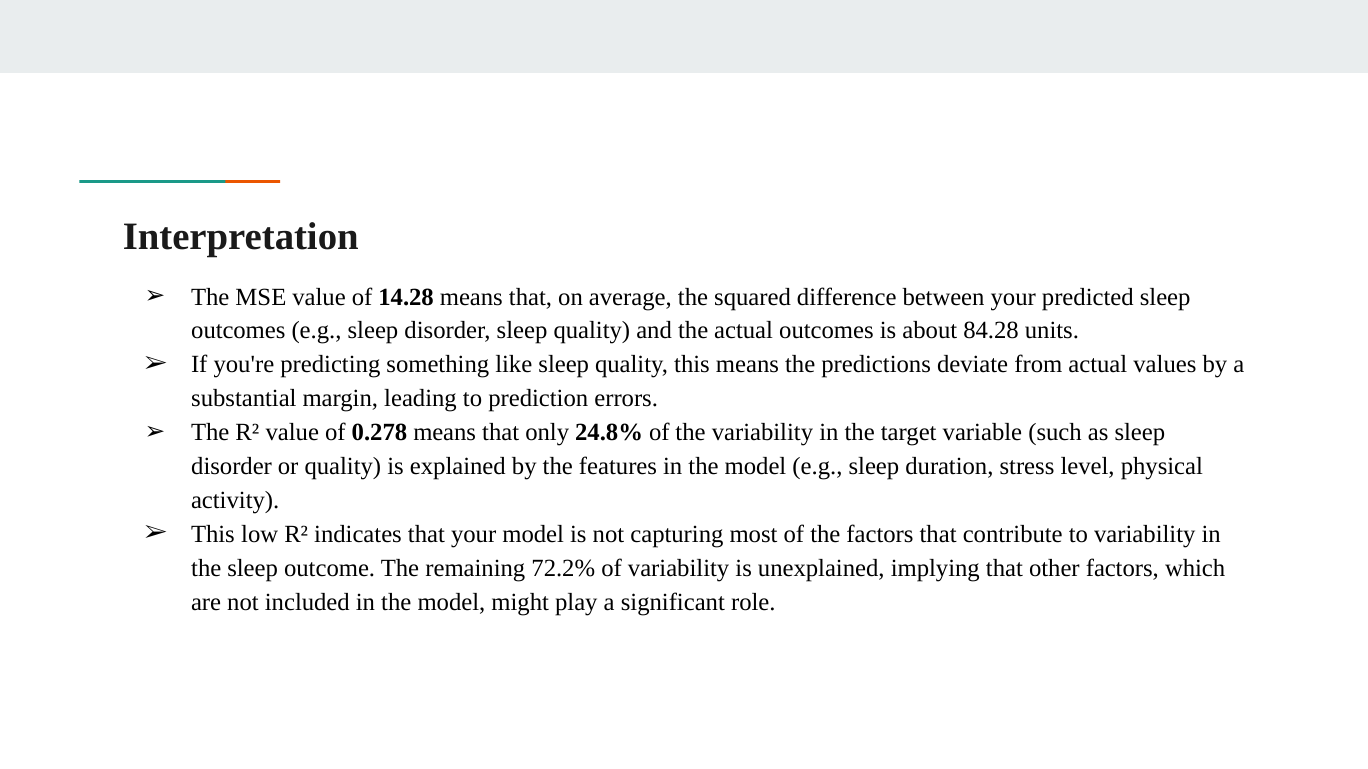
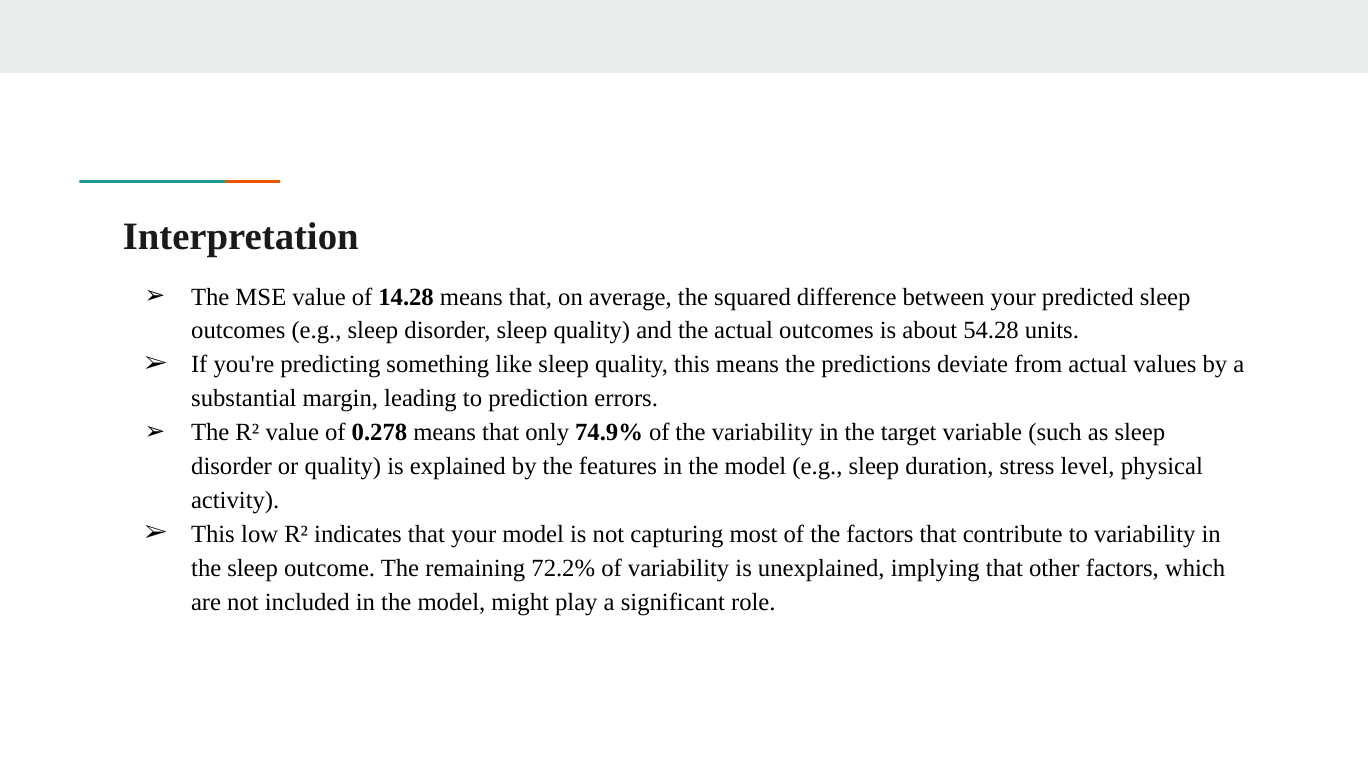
84.28: 84.28 -> 54.28 (991, 331)
24.8%: 24.8% -> 74.9% (609, 433)
